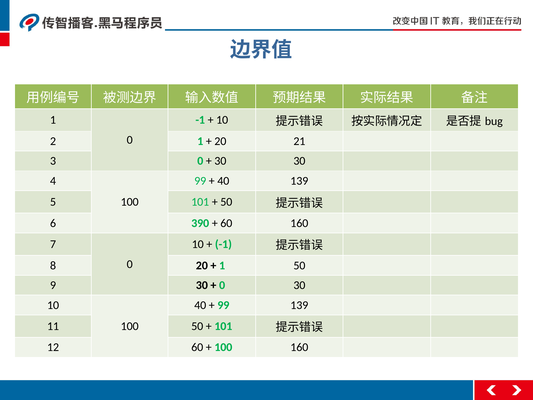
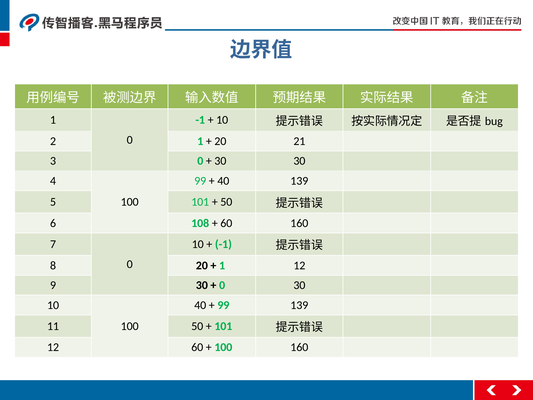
390: 390 -> 108 (200, 223)
1 50: 50 -> 12 (299, 265)
